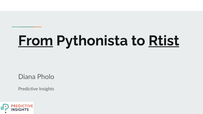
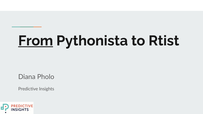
Rtist underline: present -> none (164, 41)
